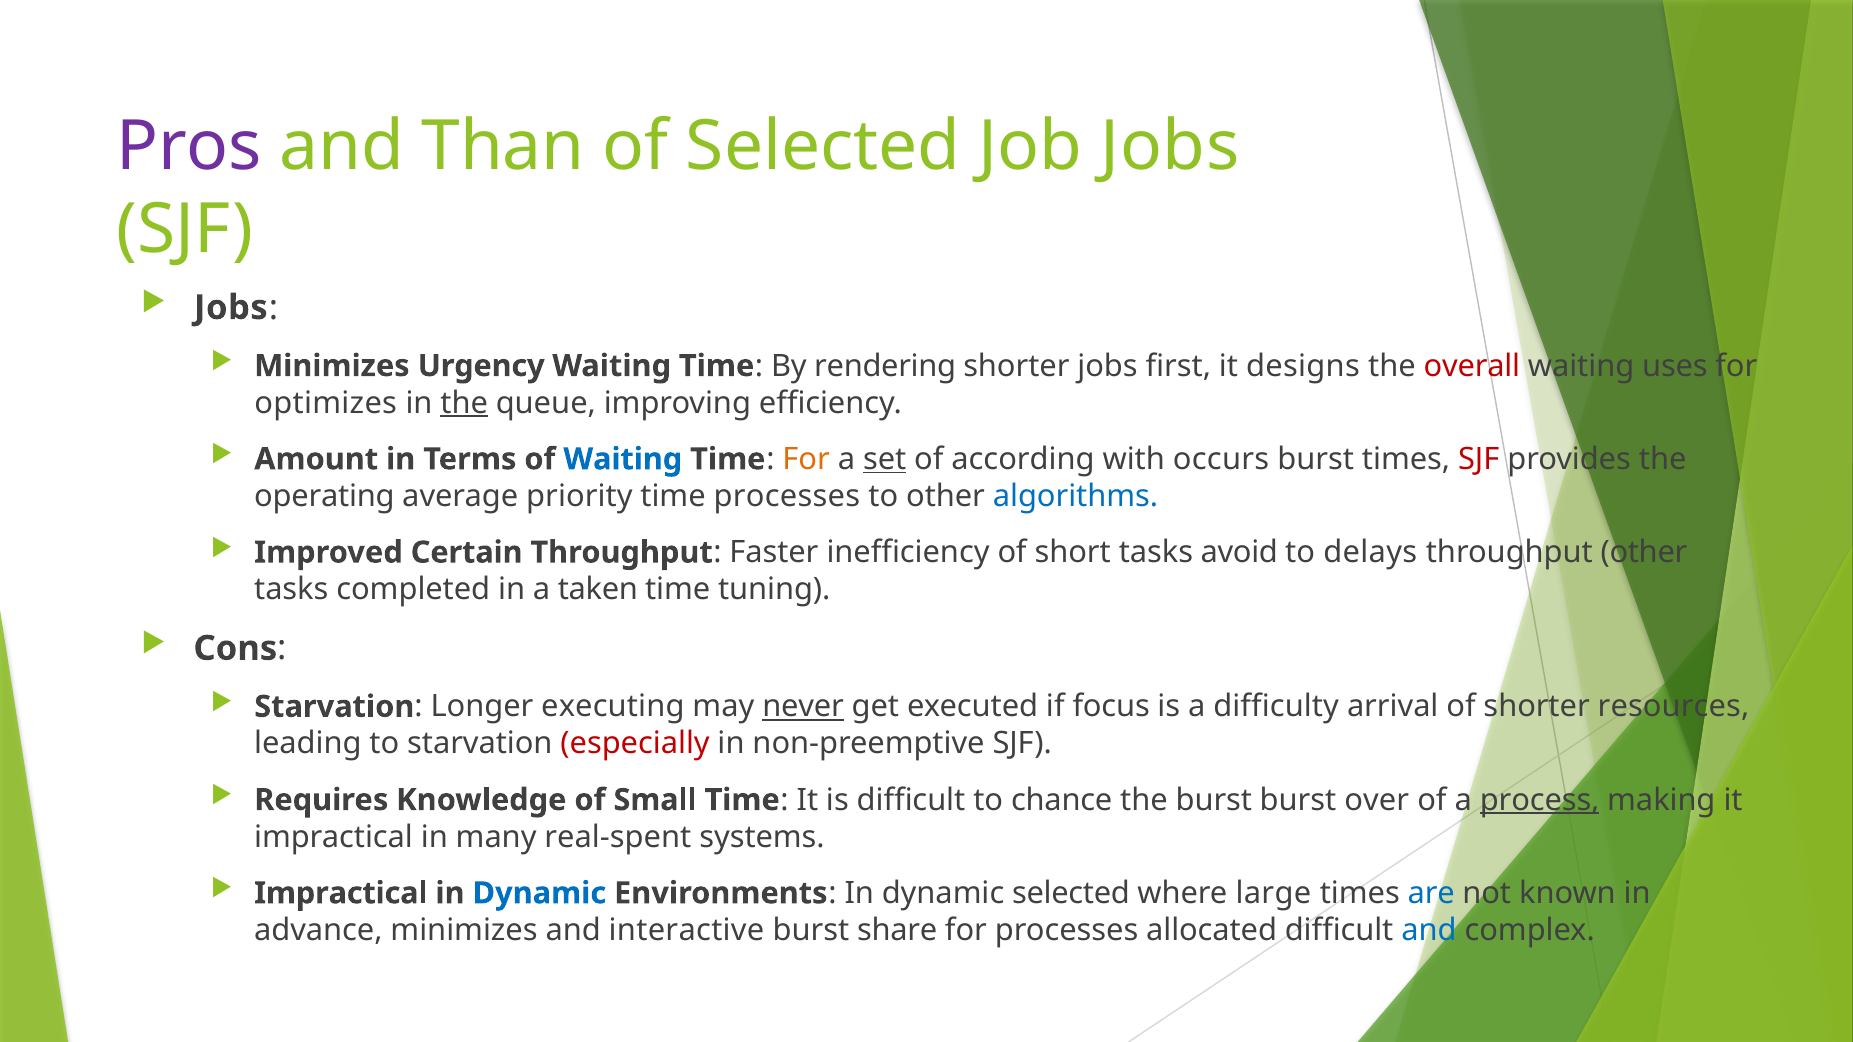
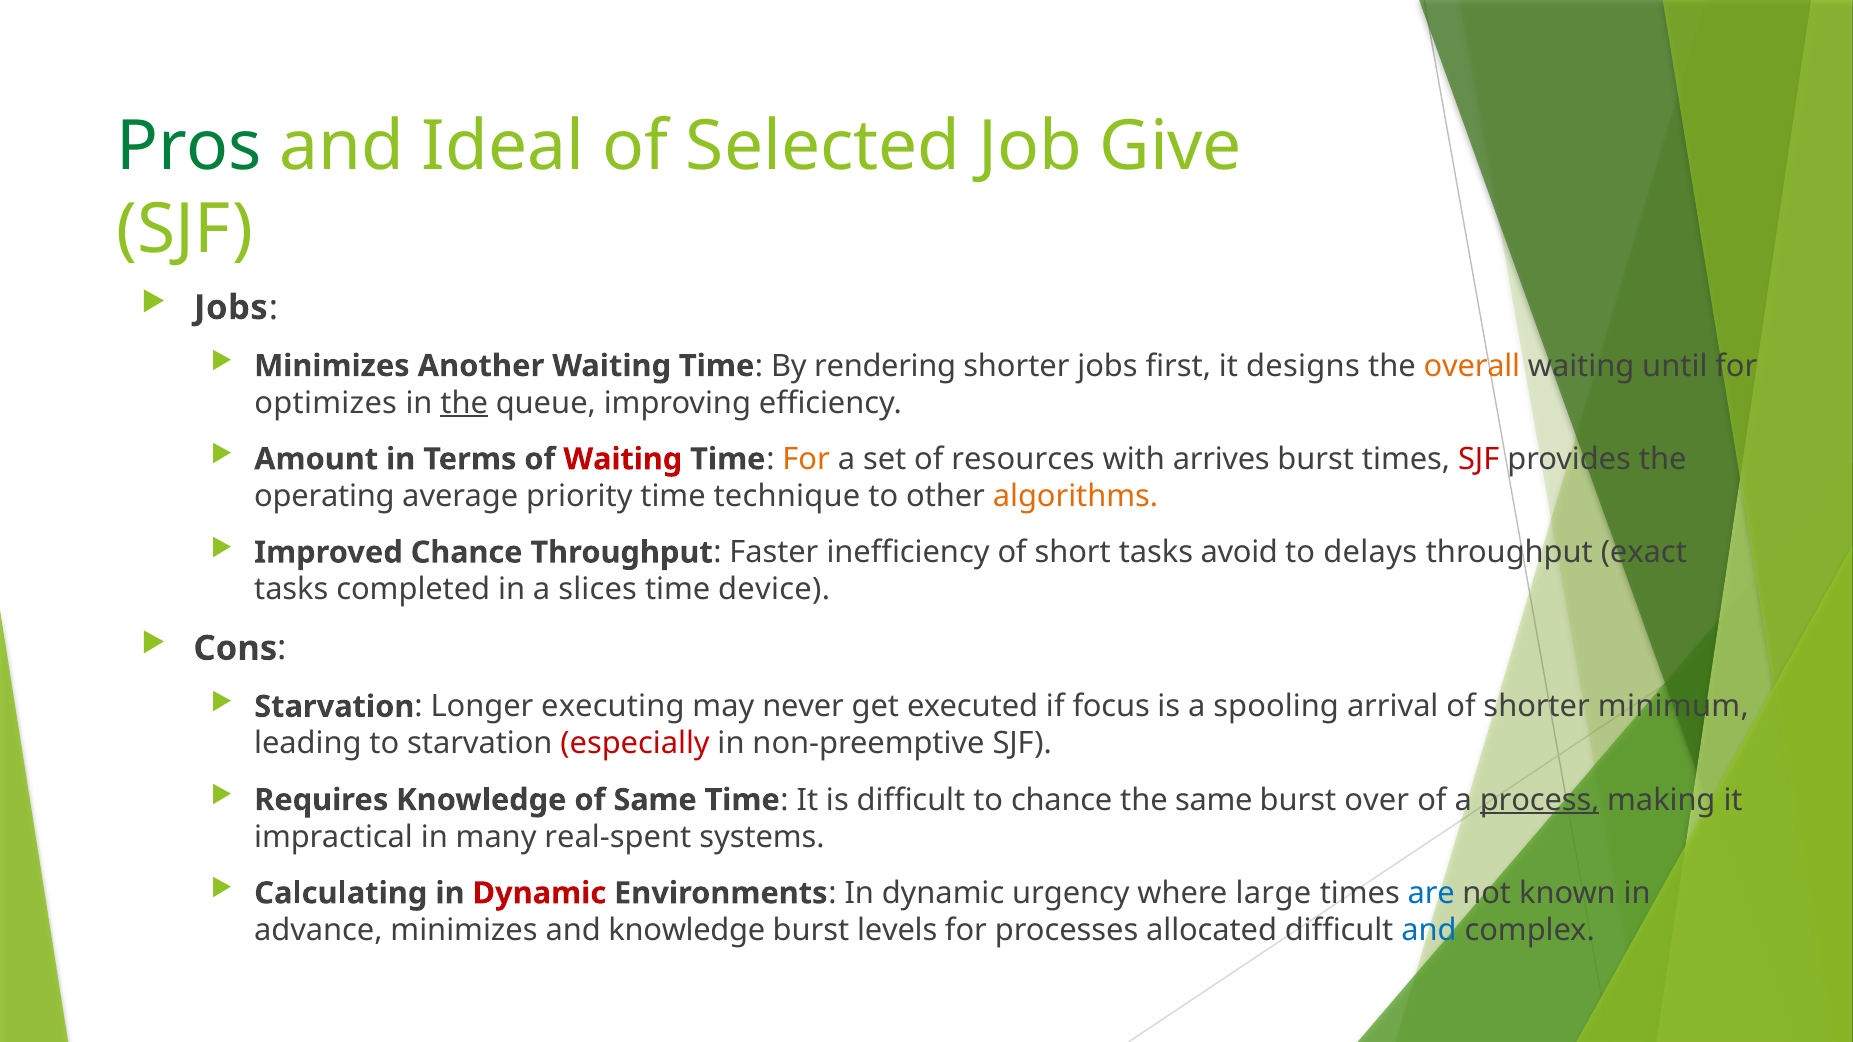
Pros colour: purple -> green (189, 146)
Than: Than -> Ideal (503, 146)
Job Jobs: Jobs -> Give (1171, 146)
Urgency: Urgency -> Another (481, 366)
overall colour: red -> orange (1472, 366)
uses: uses -> until (1675, 366)
Waiting colour: blue -> red (623, 459)
set underline: present -> none (885, 459)
according: according -> resources (1023, 459)
occurs: occurs -> arrives (1221, 459)
time processes: processes -> technique (787, 496)
algorithms colour: blue -> orange (1076, 496)
Improved Certain: Certain -> Chance (467, 553)
throughput other: other -> exact (1644, 553)
taken: taken -> slices (598, 590)
tuning: tuning -> device (774, 590)
never underline: present -> none (803, 707)
difficulty: difficulty -> spooling (1276, 707)
resources: resources -> minimum (1673, 707)
of Small: Small -> Same (655, 800)
the burst: burst -> same (1214, 800)
Impractical: Impractical -> Calculating (341, 893)
Dynamic colour: blue -> red (539, 893)
dynamic selected: selected -> urgency (1071, 893)
and interactive: interactive -> knowledge (687, 930)
share: share -> levels (897, 930)
